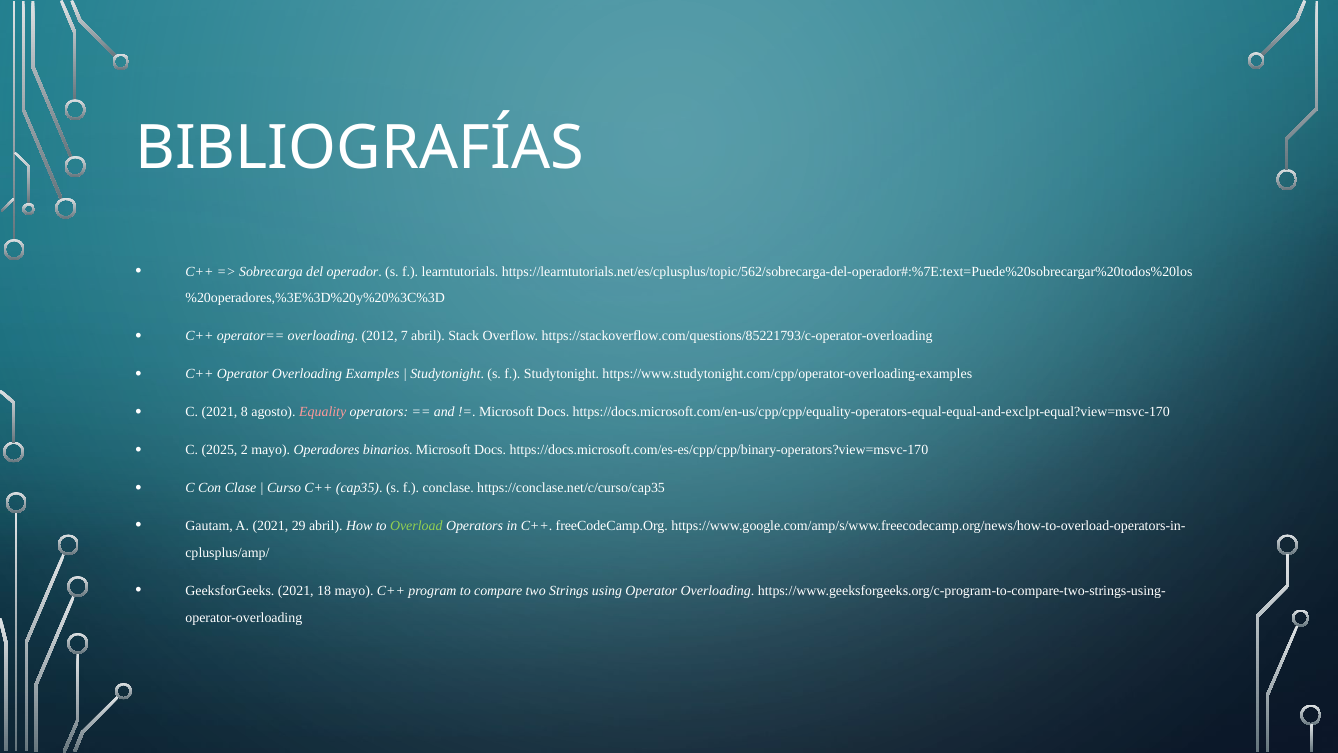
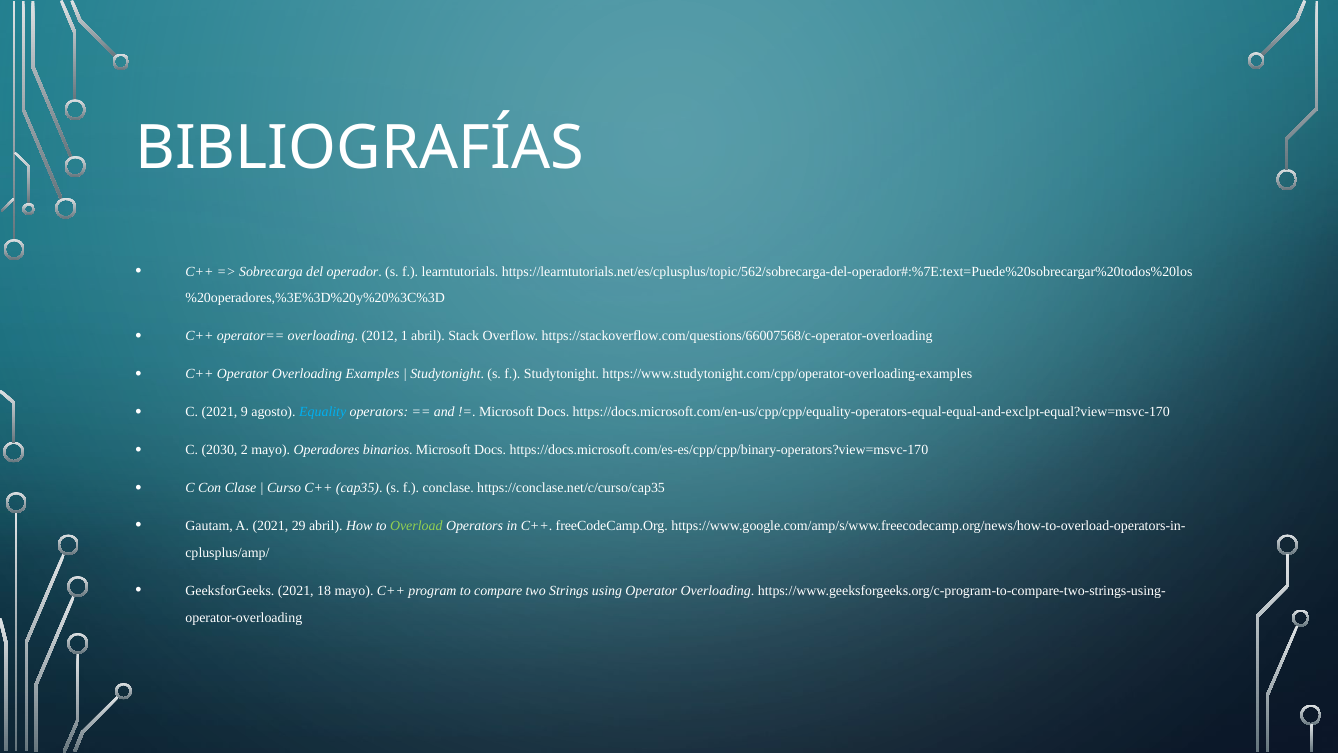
7: 7 -> 1 (404, 336)
https://stackoverflow.com/questions/85221793/c-operator-overloading: https://stackoverflow.com/questions/85221793/c-operator-overloading -> https://stackoverflow.com/questions/66007568/c-operator-overloading (737, 336)
8: 8 -> 9 (244, 412)
Equality colour: pink -> light blue (323, 412)
2025: 2025 -> 2030 (219, 450)
